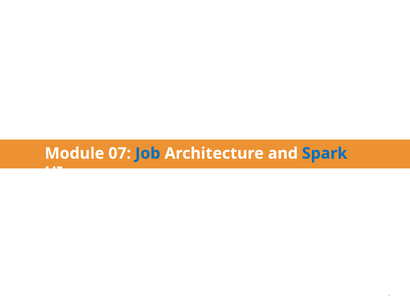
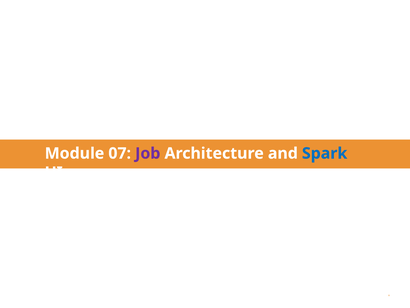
Job colour: blue -> purple (148, 153)
